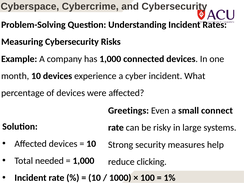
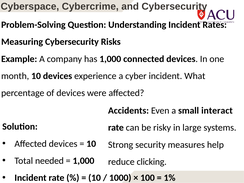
Greetings: Greetings -> Accidents (128, 111)
connect: connect -> interact (217, 111)
